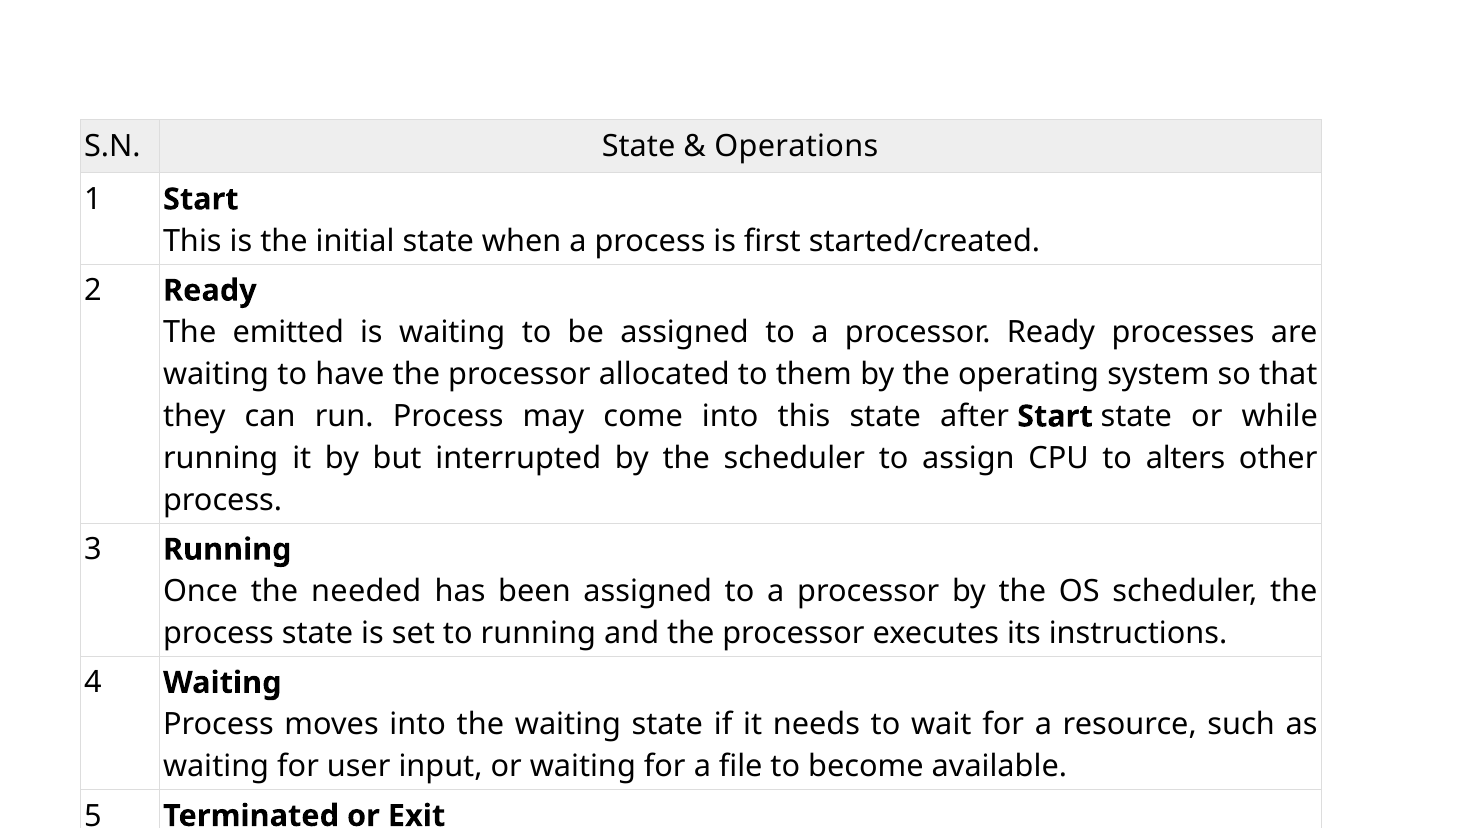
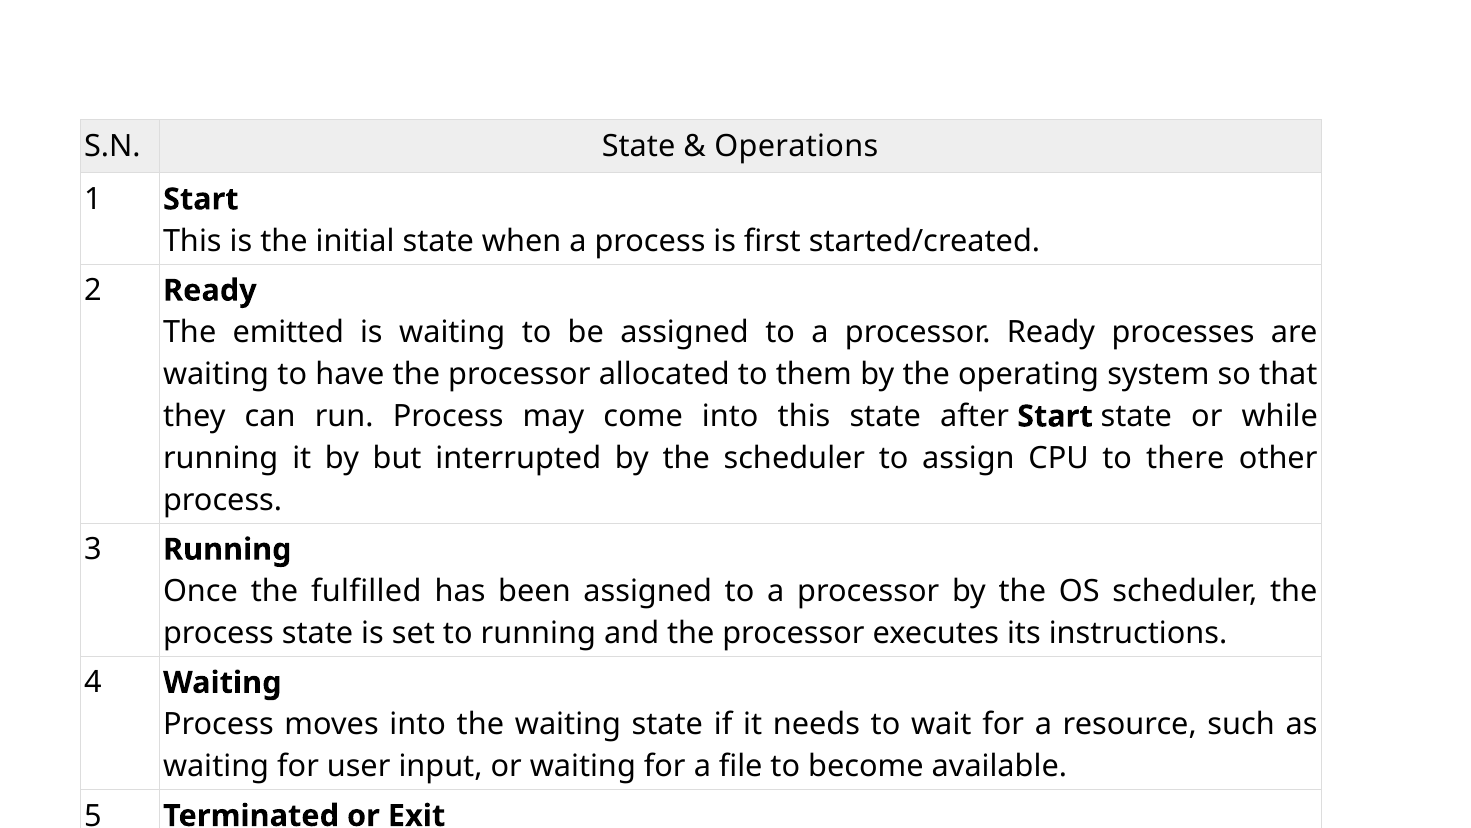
alters: alters -> there (1185, 458)
needed: needed -> fulfilled (366, 591)
